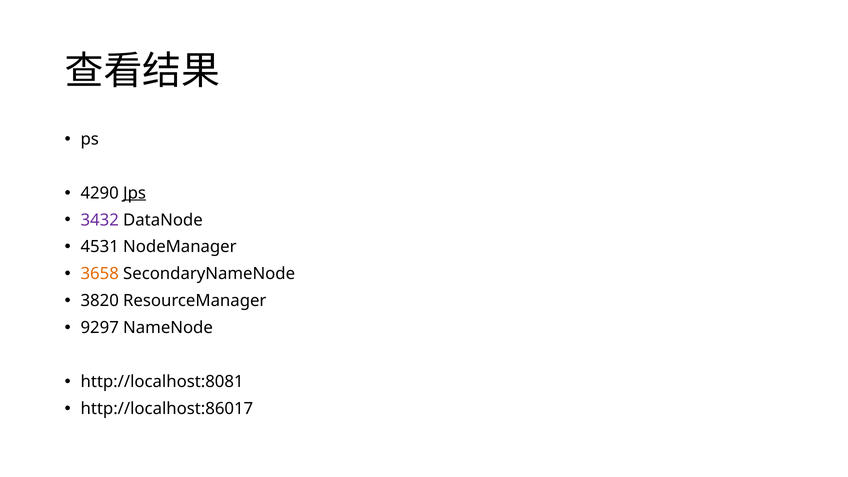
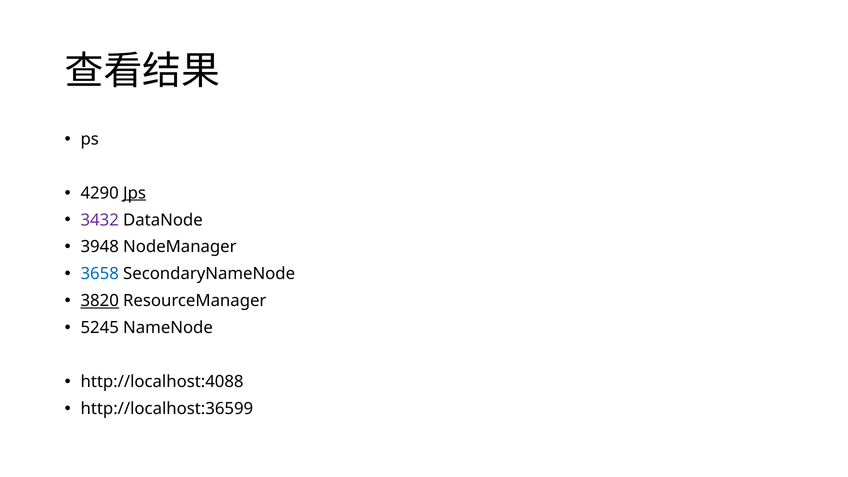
4531: 4531 -> 3948 (100, 247)
3658 colour: orange -> blue (100, 274)
3820 underline: none -> present (100, 301)
9297: 9297 -> 5245 (100, 328)
http://localhost:8081: http://localhost:8081 -> http://localhost:4088 (162, 382)
http://localhost:86017: http://localhost:86017 -> http://localhost:36599 (167, 409)
